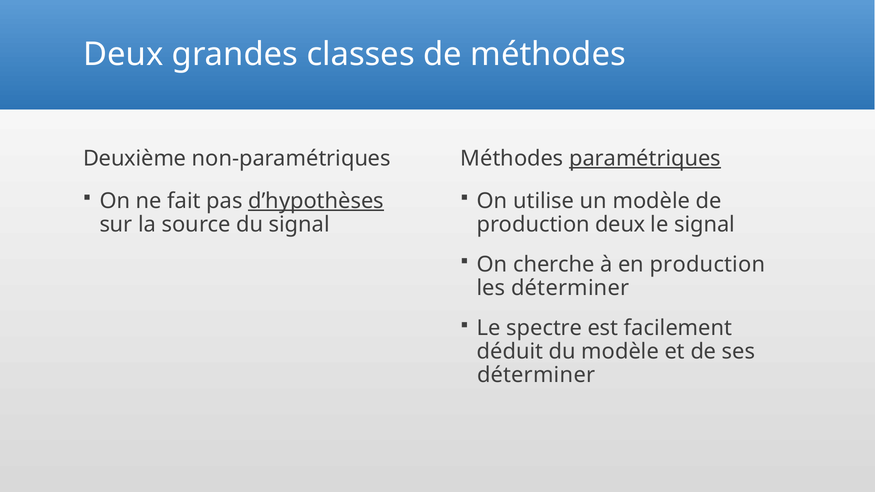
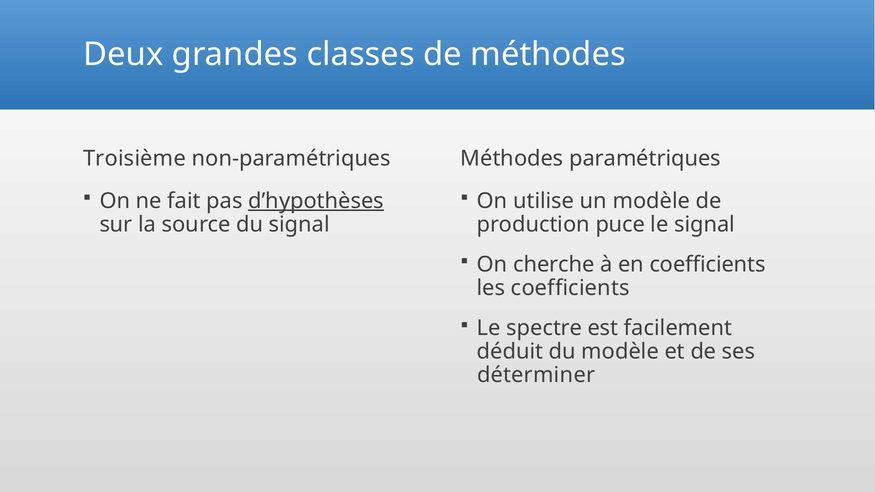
Deuxième: Deuxième -> Troisième (135, 158)
paramétriques underline: present -> none (645, 158)
production deux: deux -> puce (620, 225)
en production: production -> coefficients (708, 265)
les déterminer: déterminer -> coefficients (570, 288)
